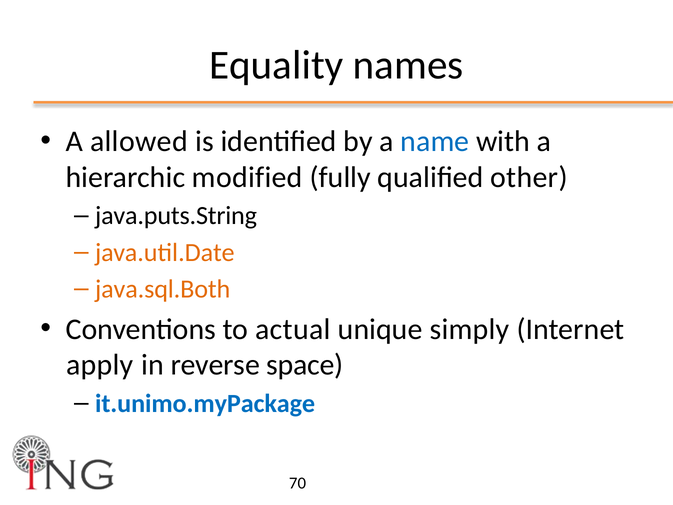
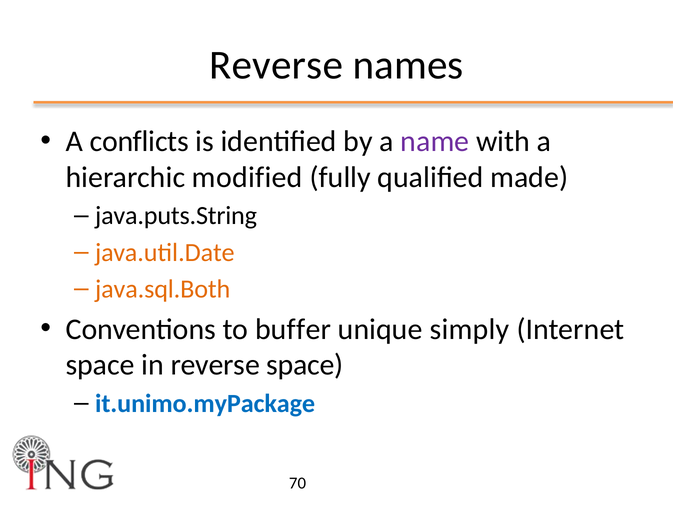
Equality: Equality -> Reverse (276, 65)
allowed: allowed -> conflicts (139, 141)
name colour: blue -> purple (435, 141)
other: other -> made (529, 177)
actual: actual -> buffer (293, 329)
apply: apply -> space (100, 365)
